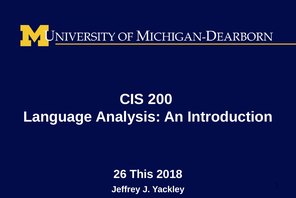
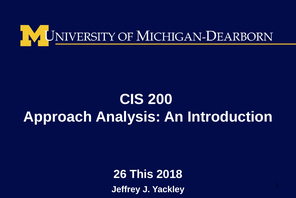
Language: Language -> Approach (58, 117)
